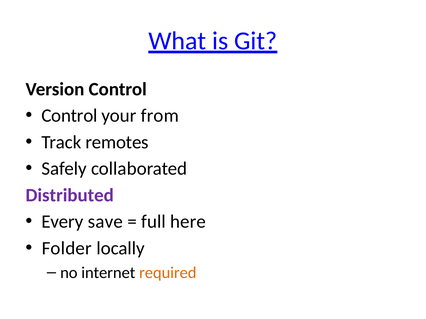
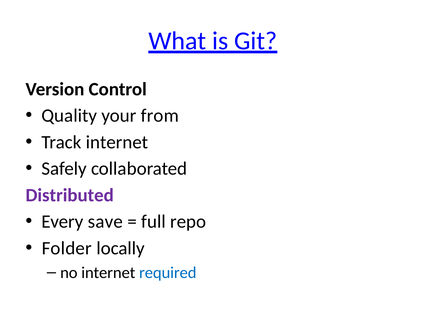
Control: Control -> Quality (69, 116)
Track remotes: remotes -> internet (117, 142)
here: here -> repo (188, 222)
required colour: orange -> blue (168, 273)
